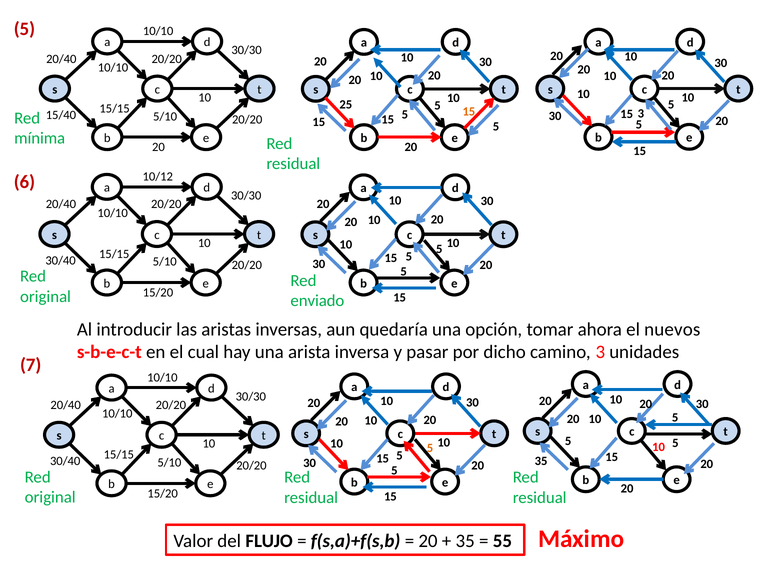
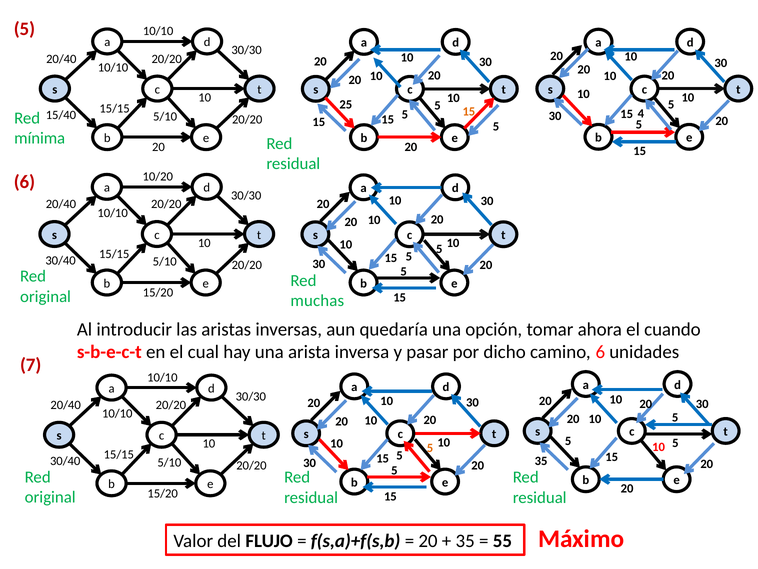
3: 3 -> 4 (641, 114)
10/12: 10/12 -> 10/20 (158, 177)
enviado: enviado -> muchas (317, 300)
nuevos: nuevos -> cuando (672, 329)
camino 3: 3 -> 6 (600, 352)
